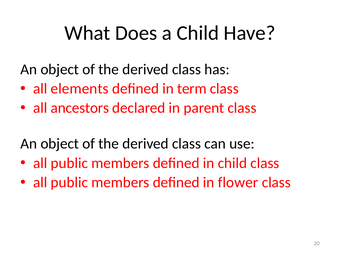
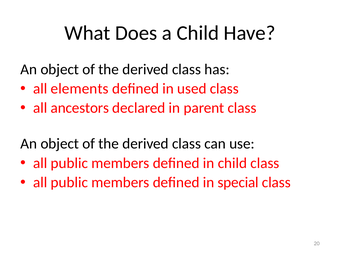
term: term -> used (192, 89)
flower: flower -> special (238, 182)
